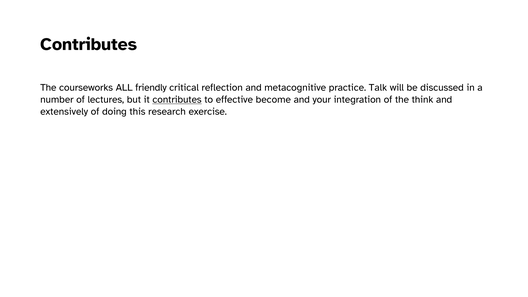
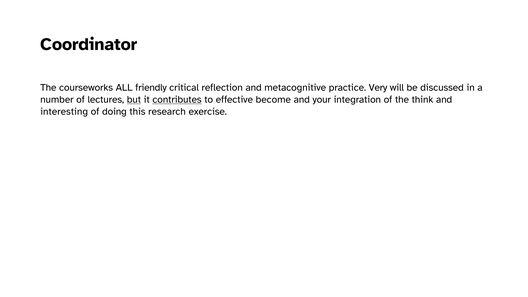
Contributes: Contributes -> Coordinator (89, 44)
Talk: Talk -> Very (378, 88)
but underline: none -> present (134, 100)
extensively: extensively -> interesting (64, 111)
